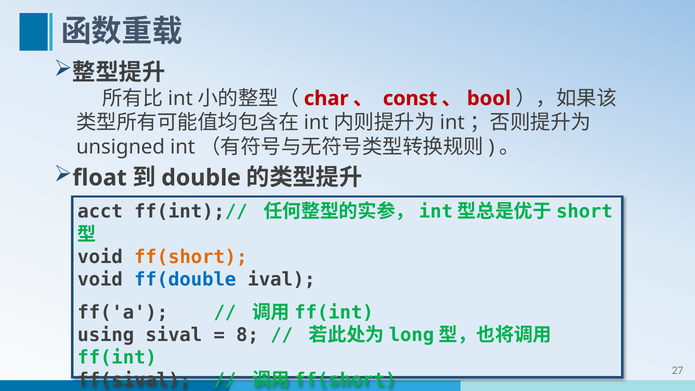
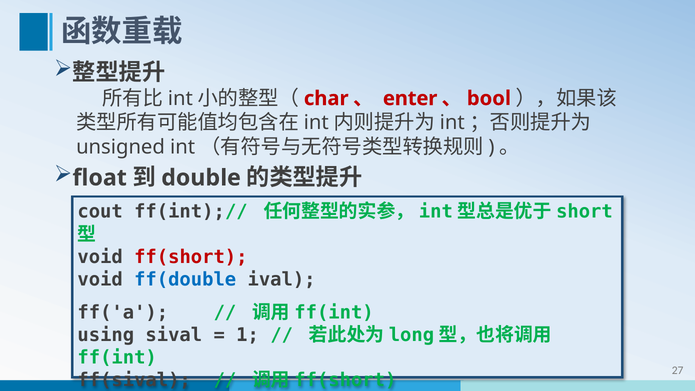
const: const -> enter (410, 98)
acct: acct -> cout (100, 212)
ff(short colour: orange -> red (191, 257)
8: 8 -> 1 (248, 335)
